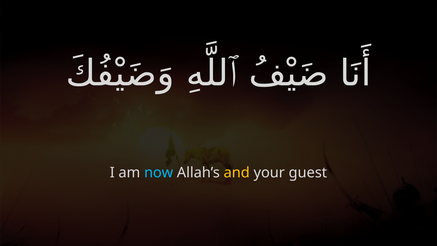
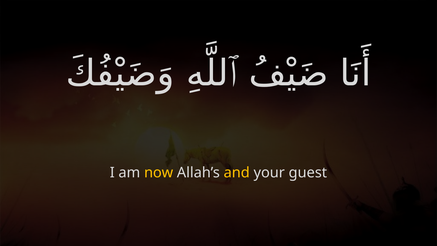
now colour: light blue -> yellow (159, 173)
